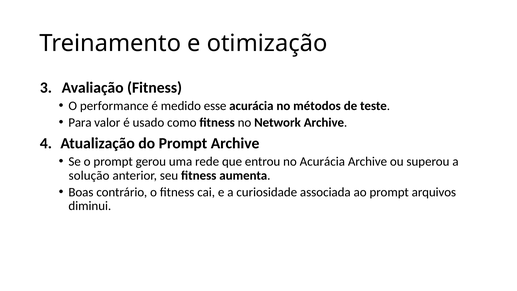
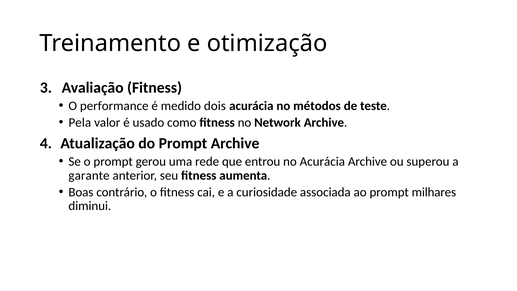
esse: esse -> dois (215, 106)
Para: Para -> Pela (80, 122)
solução: solução -> garante (89, 175)
arquivos: arquivos -> milhares (434, 192)
